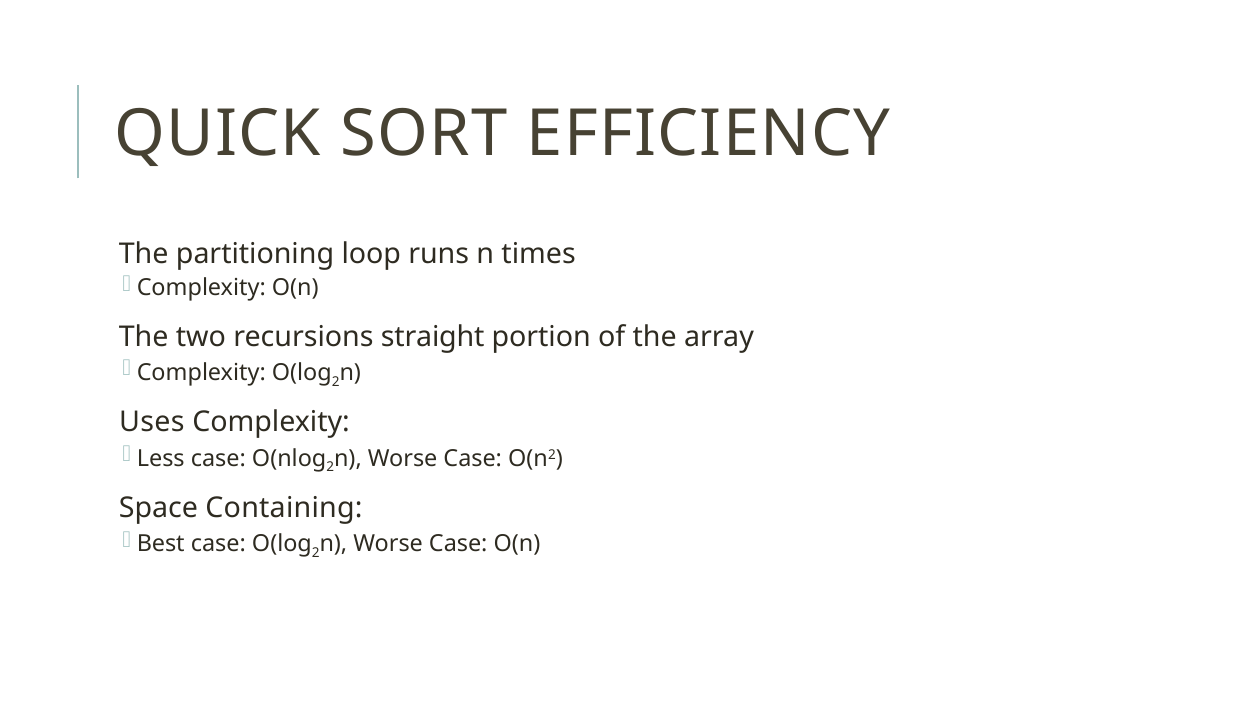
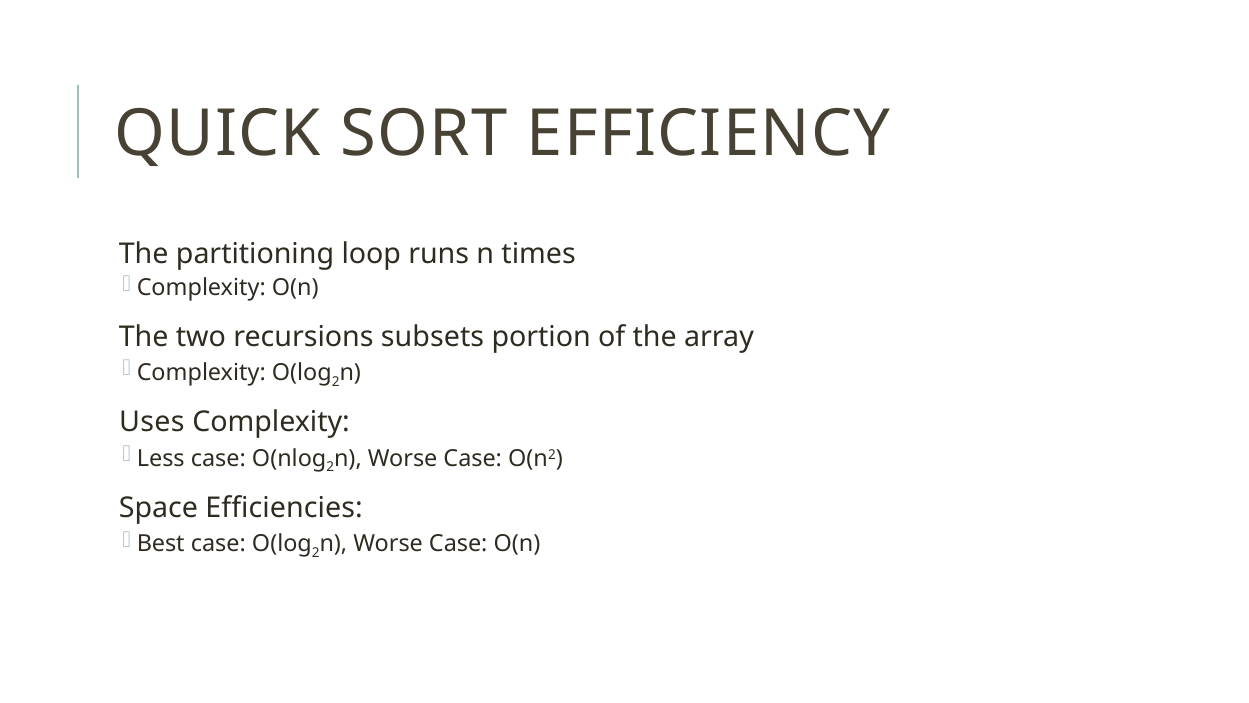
straight: straight -> subsets (433, 336)
Containing: Containing -> Efficiencies (284, 508)
